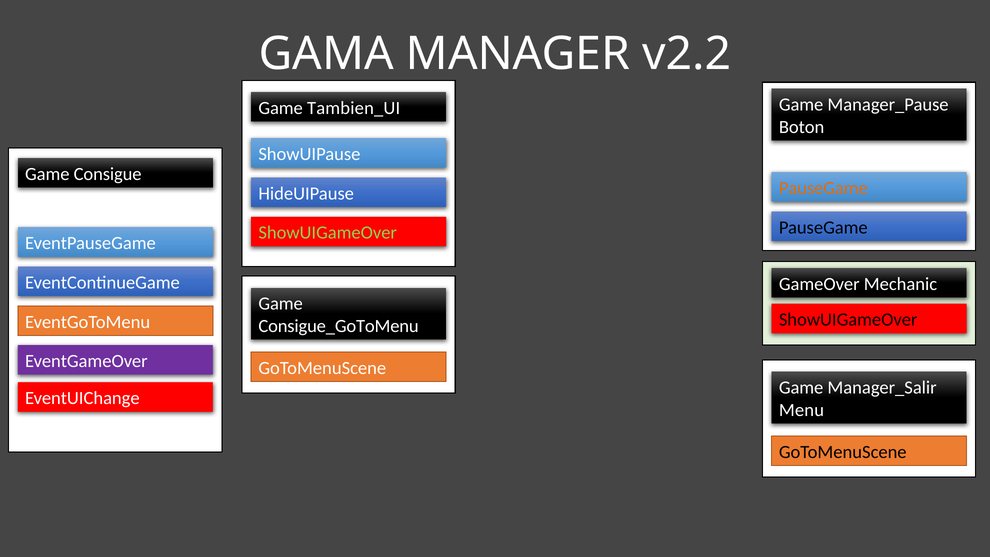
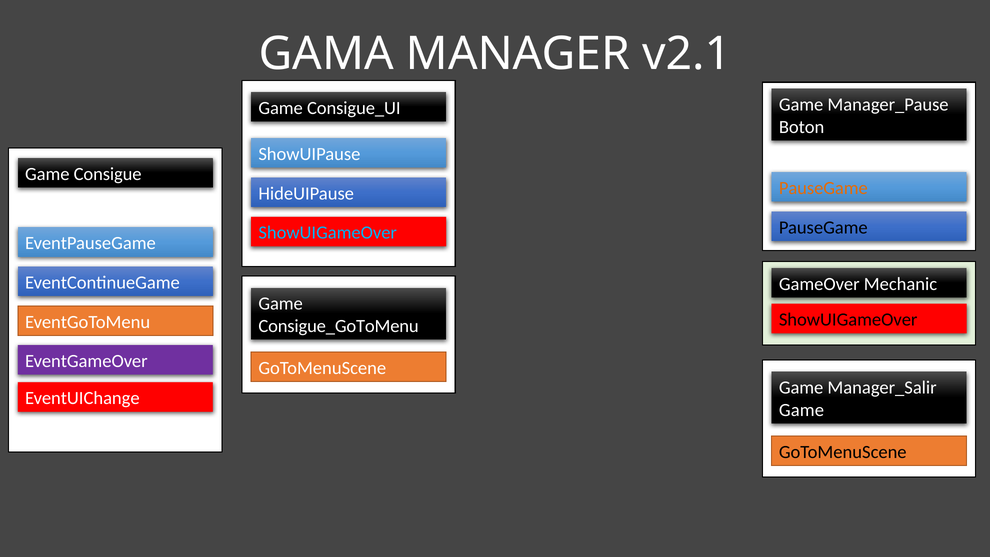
v2.2: v2.2 -> v2.1 (687, 54)
Tambien_UI: Tambien_UI -> Consigue_UI (354, 108)
ShowUIGameOver colour: light green -> light blue (328, 233)
Menu: Menu -> Game (801, 410)
